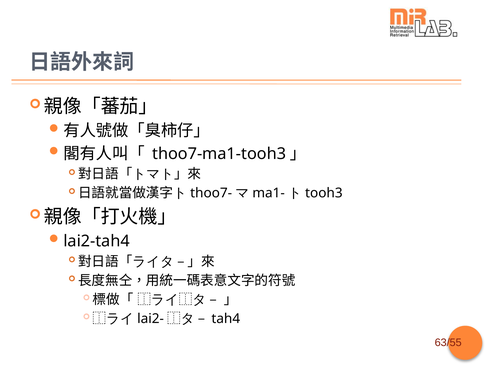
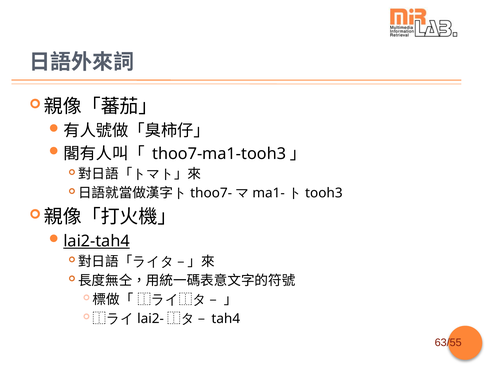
lai2-tah4 underline: none -> present (97, 241)
